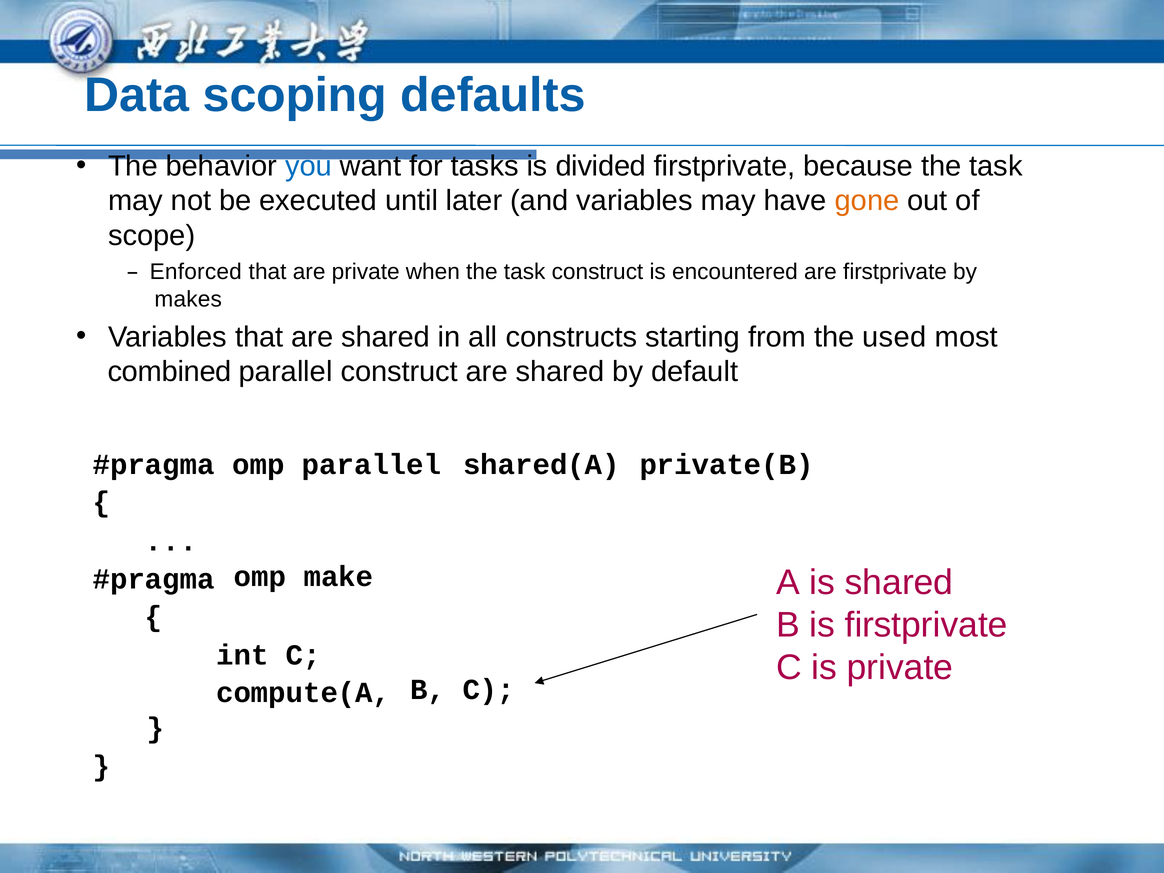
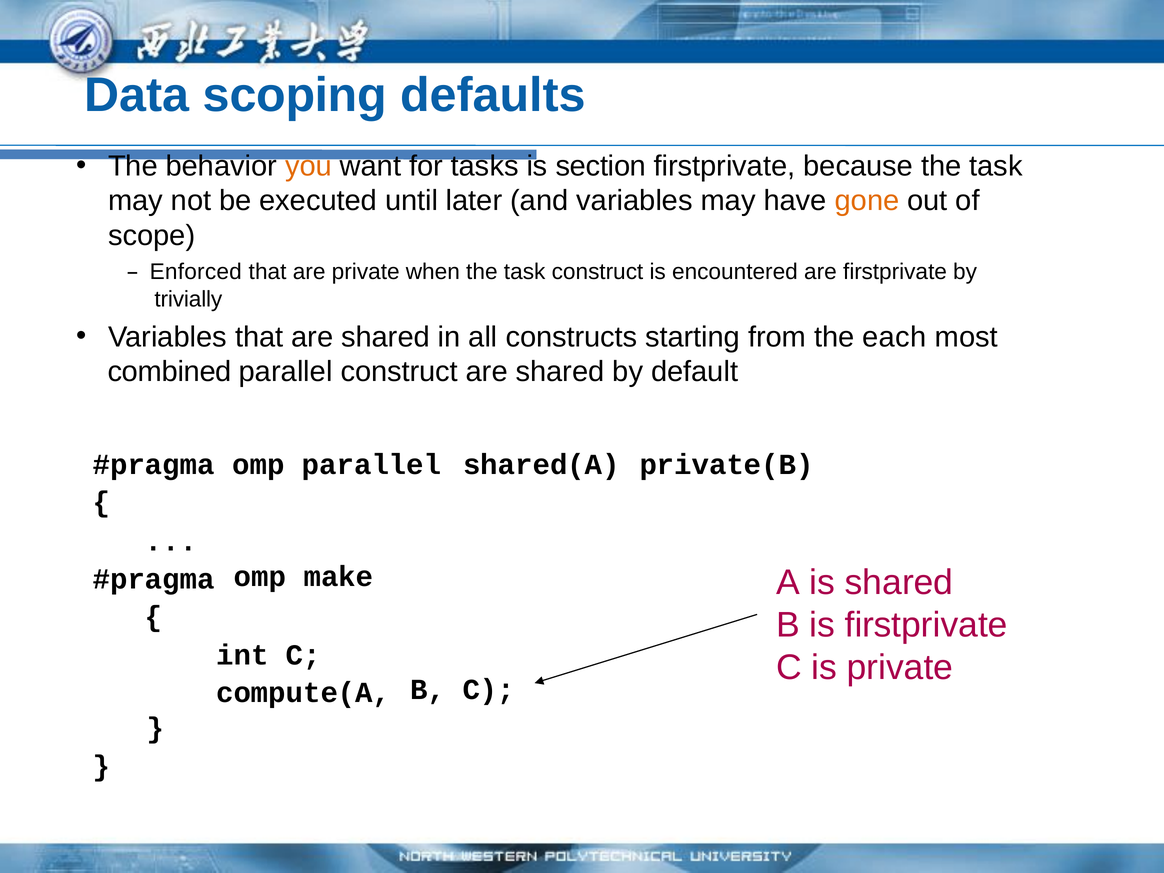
you colour: blue -> orange (309, 166)
divided: divided -> section (601, 166)
makes: makes -> trivially (188, 299)
used: used -> each (894, 337)
